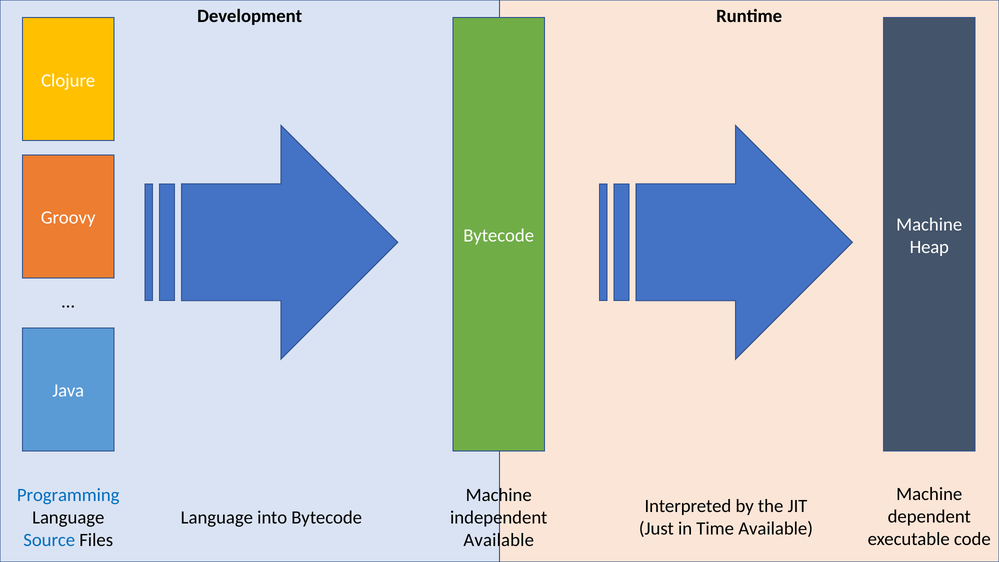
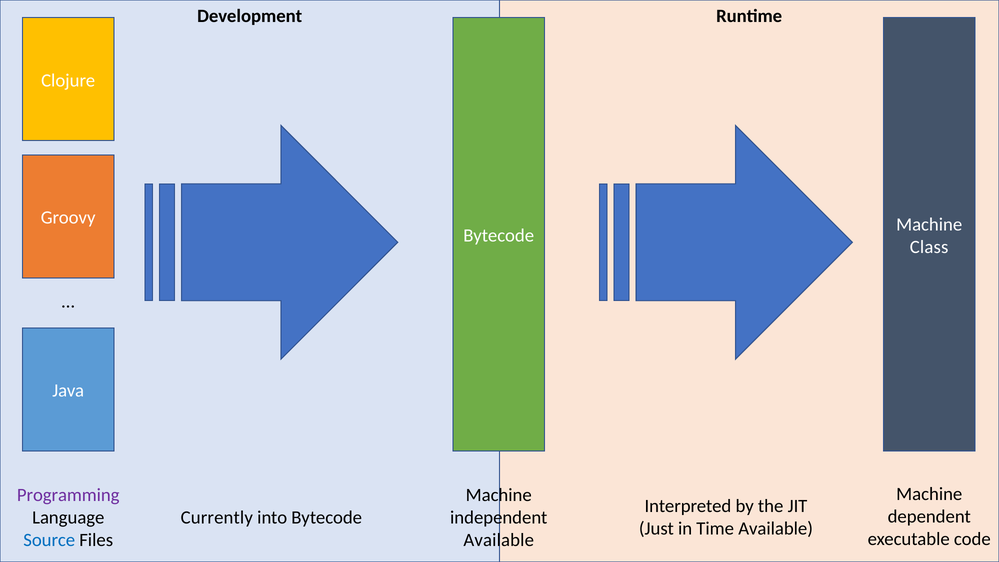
Heap: Heap -> Class (929, 247)
Programming colour: blue -> purple (68, 495)
Language: Language -> Currently (217, 518)
